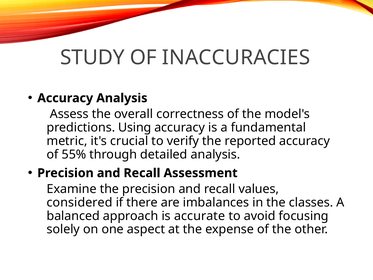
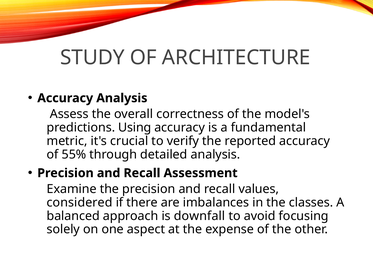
INACCURACIES: INACCURACIES -> ARCHITECTURE (236, 57)
accurate: accurate -> downfall (200, 216)
